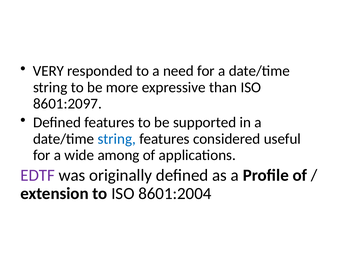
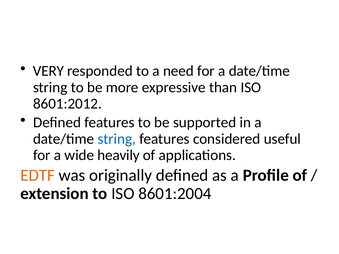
8601:2097: 8601:2097 -> 8601:2012 (67, 104)
among: among -> heavily (119, 155)
EDTF colour: purple -> orange (38, 175)
